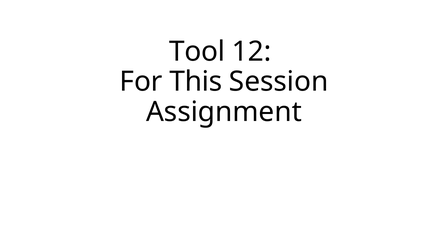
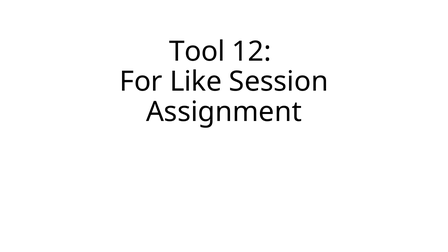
This: This -> Like (196, 82)
